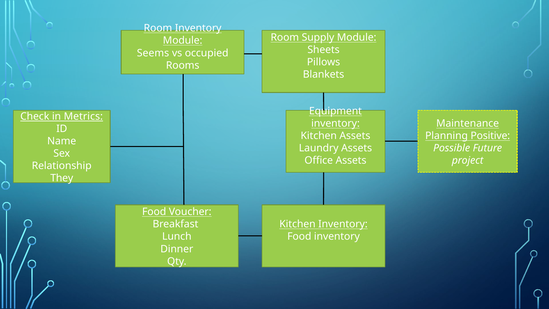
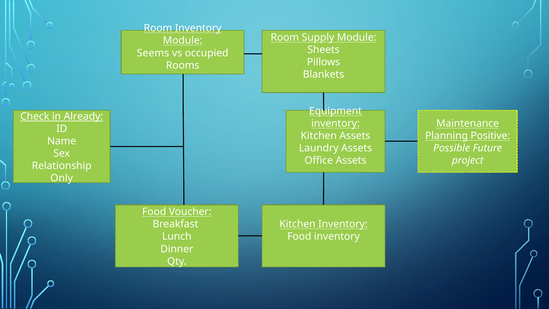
Metrics: Metrics -> Already (83, 116)
They: They -> Only (62, 178)
